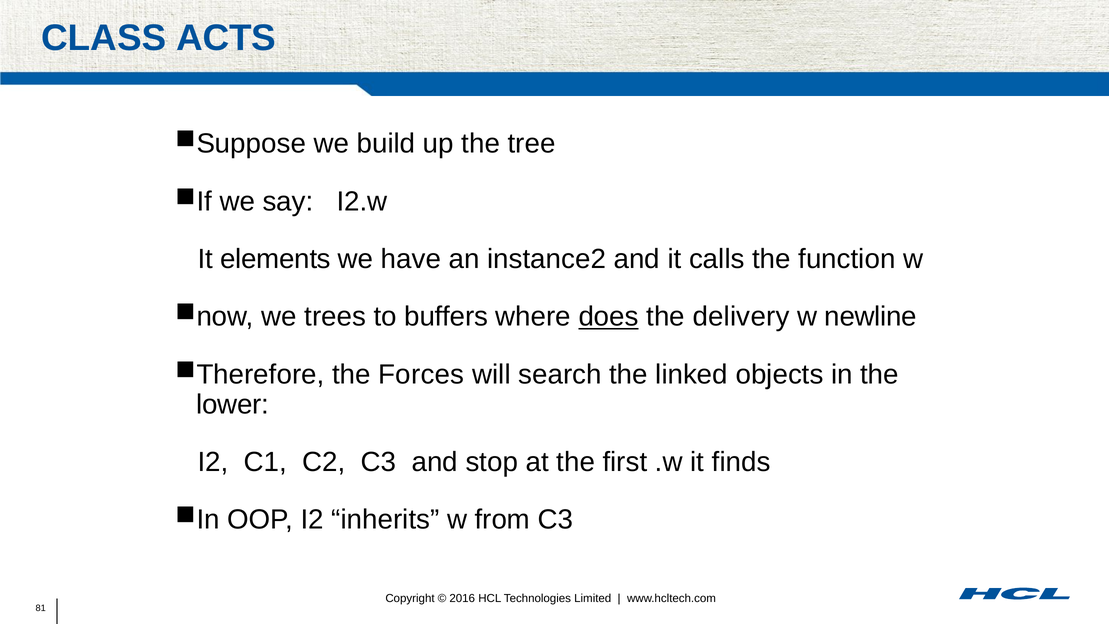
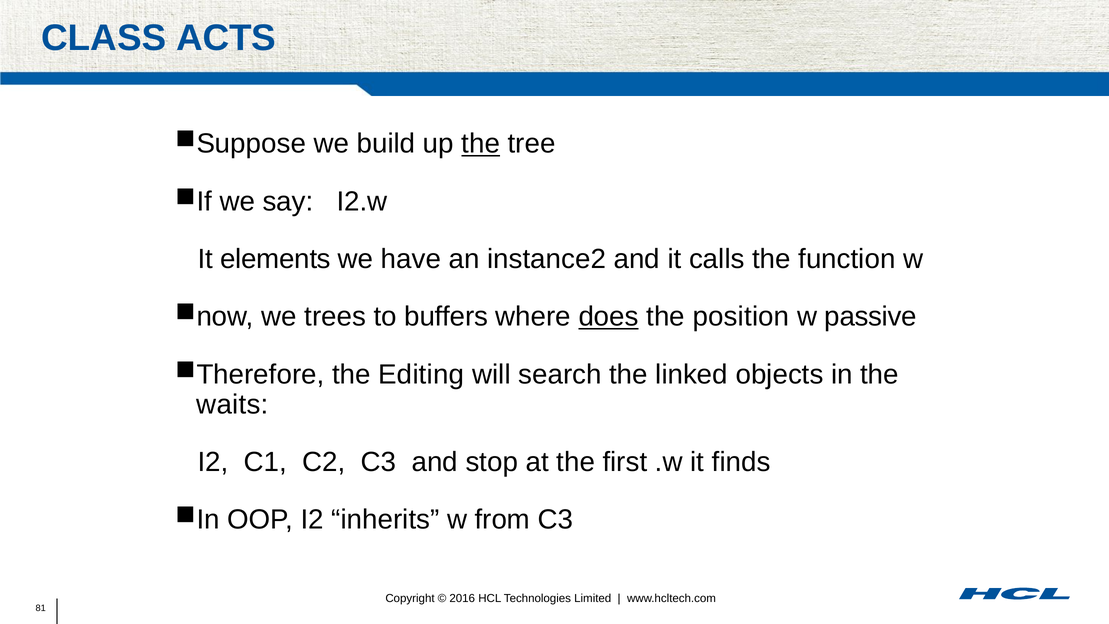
the underline: none -> present (481, 144)
delivery: delivery -> position (741, 317)
newline: newline -> passive (871, 317)
Forces: Forces -> Editing (421, 374)
lower: lower -> waits (232, 404)
